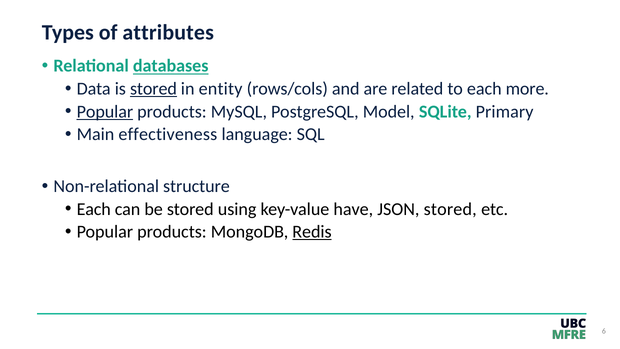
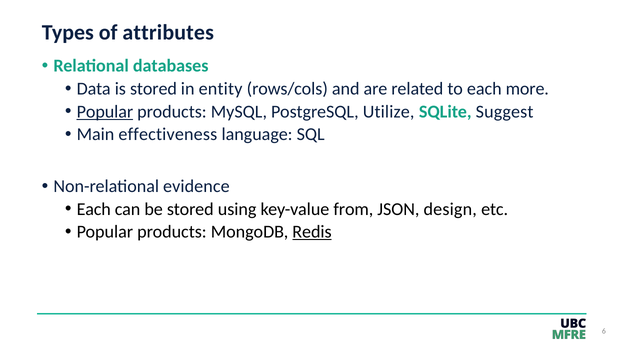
databases underline: present -> none (171, 66)
stored underline: present -> none (153, 89)
Model: Model -> Utilize (389, 111)
Primary: Primary -> Suggest (505, 111)
structure: structure -> evidence (196, 186)
have: have -> from (353, 209)
JSON stored: stored -> design (450, 209)
